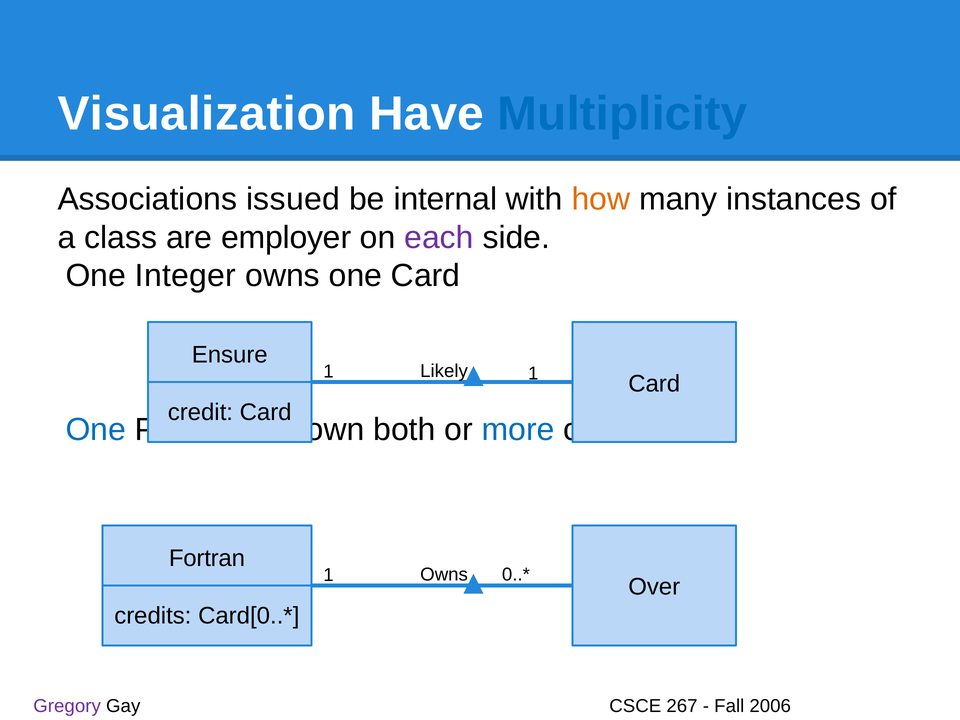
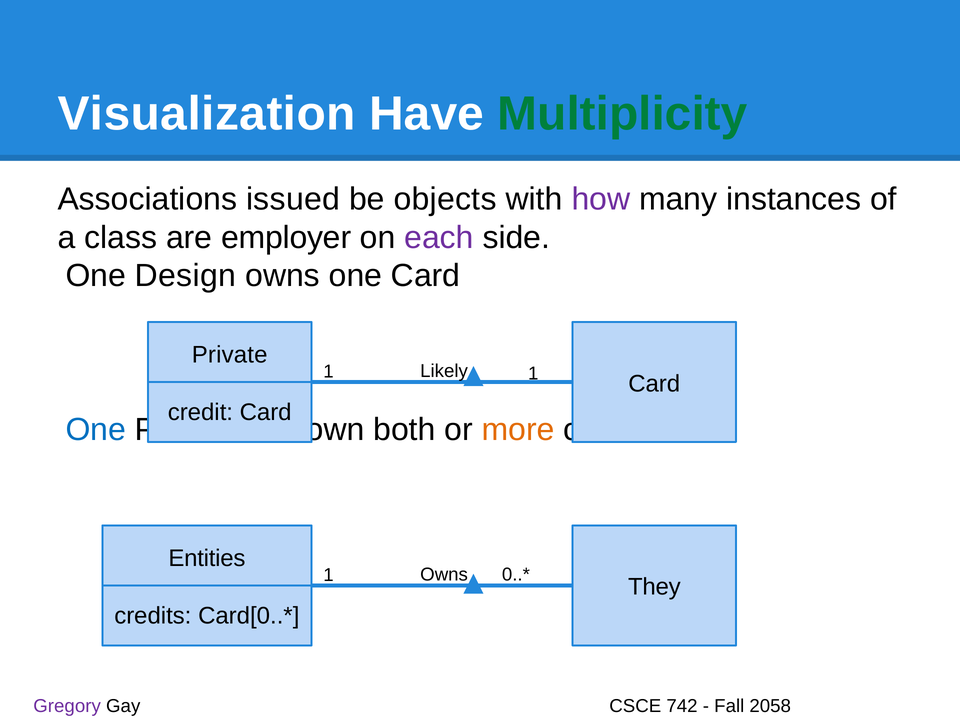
Multiplicity colour: blue -> green (622, 114)
internal: internal -> objects (445, 199)
how colour: orange -> purple (601, 199)
Integer: Integer -> Design (185, 276)
Ensure: Ensure -> Private (230, 355)
more colour: blue -> orange (518, 429)
Fortran: Fortran -> Entities (207, 558)
Over: Over -> They (654, 587)
267: 267 -> 742 (682, 706)
2006: 2006 -> 2058 (770, 706)
